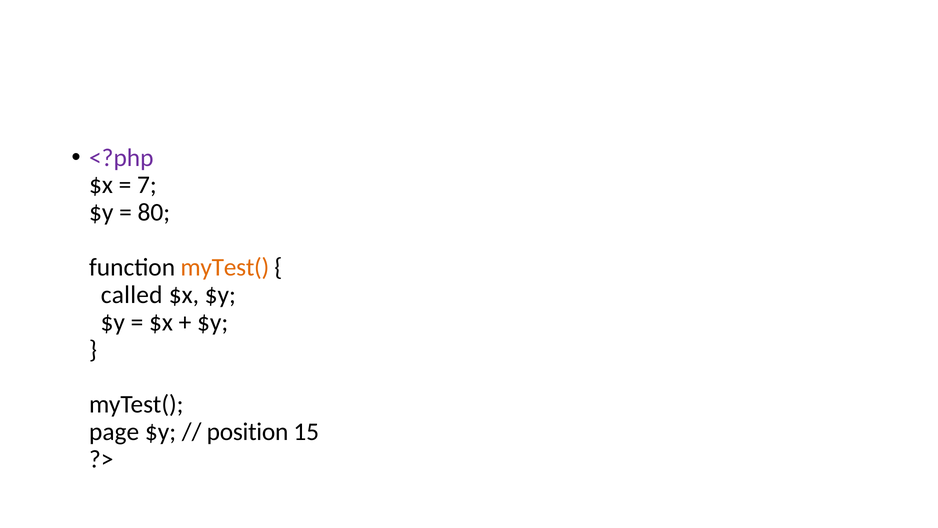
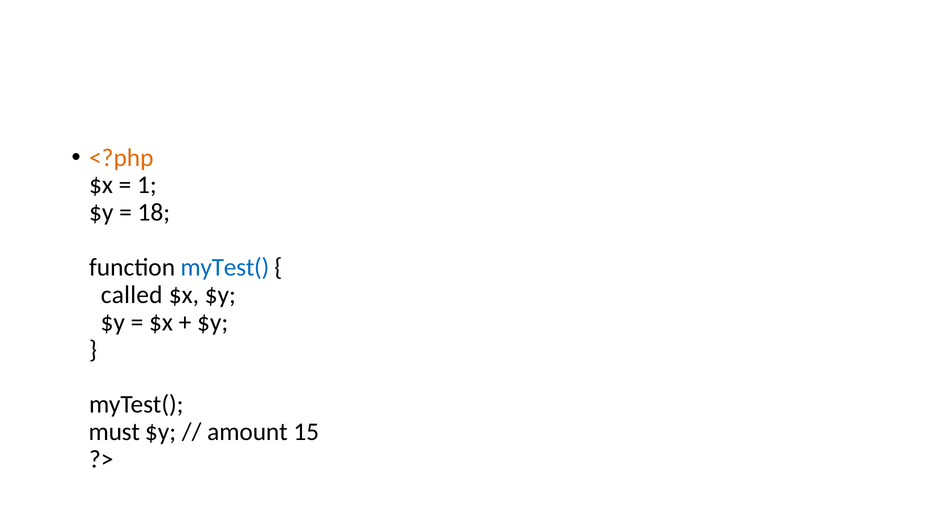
<?php colour: purple -> orange (121, 158)
7: 7 -> 1 (147, 185)
80: 80 -> 18 (154, 212)
myTest( colour: orange -> blue (225, 267)
page: page -> must (114, 432)
position: position -> amount (247, 432)
